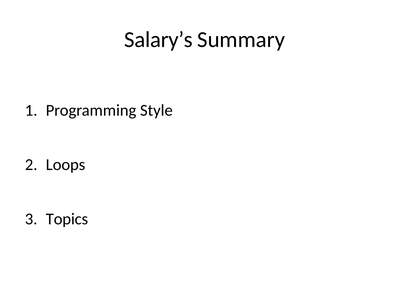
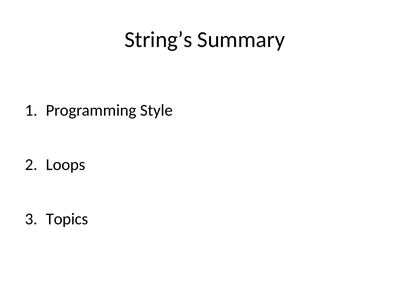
Salary’s: Salary’s -> String’s (158, 40)
